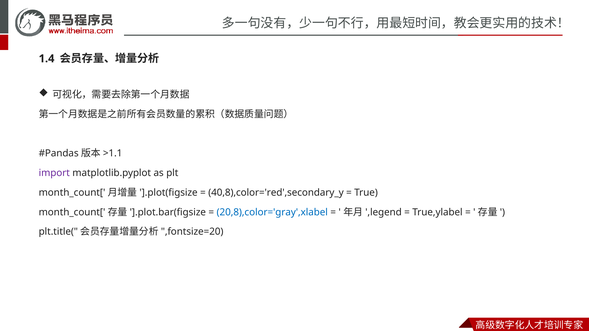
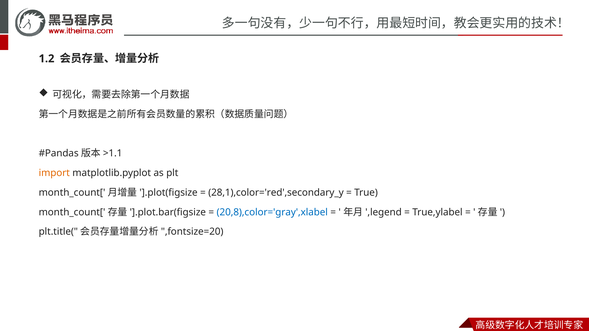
1.4: 1.4 -> 1.2 (47, 59)
import colour: purple -> orange (54, 173)
40,8),color='red',secondary_y: 40,8),color='red',secondary_y -> 28,1),color='red',secondary_y (276, 193)
